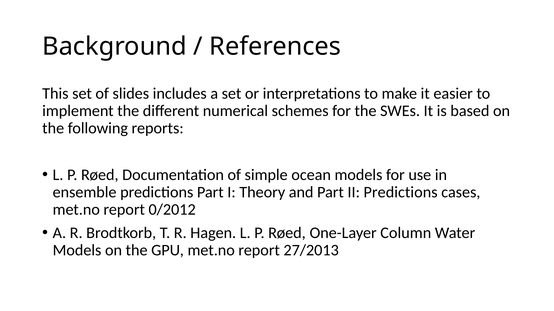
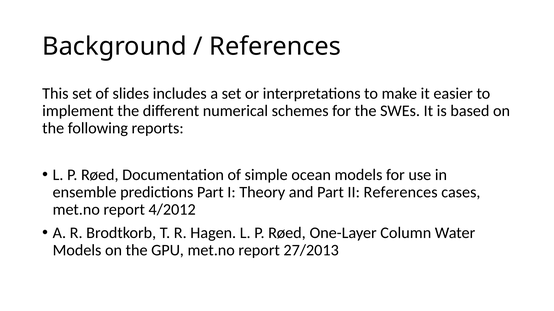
II Predictions: Predictions -> References (401, 192)
0/2012: 0/2012 -> 4/2012 (172, 210)
